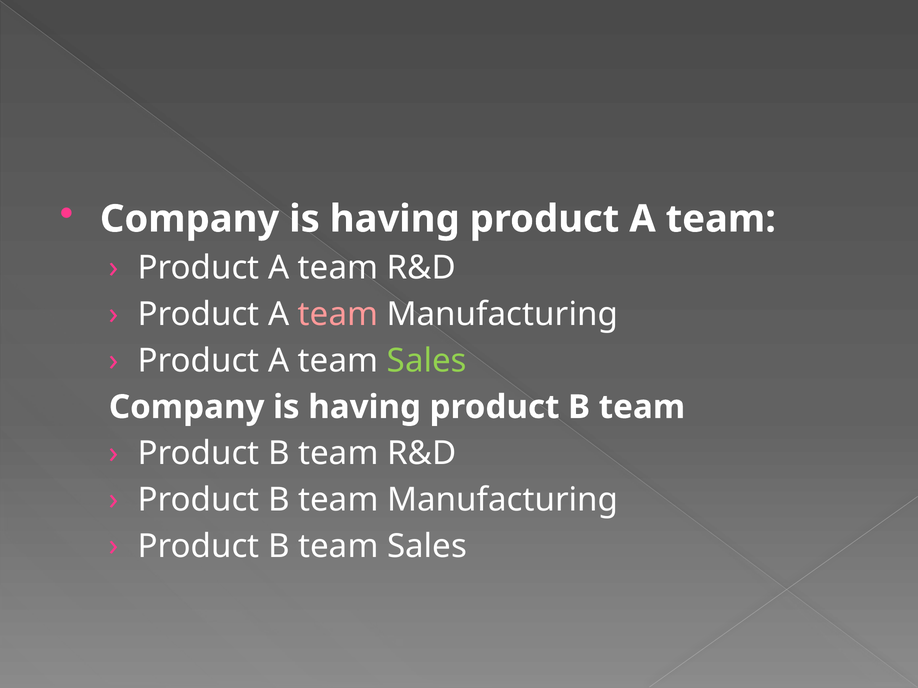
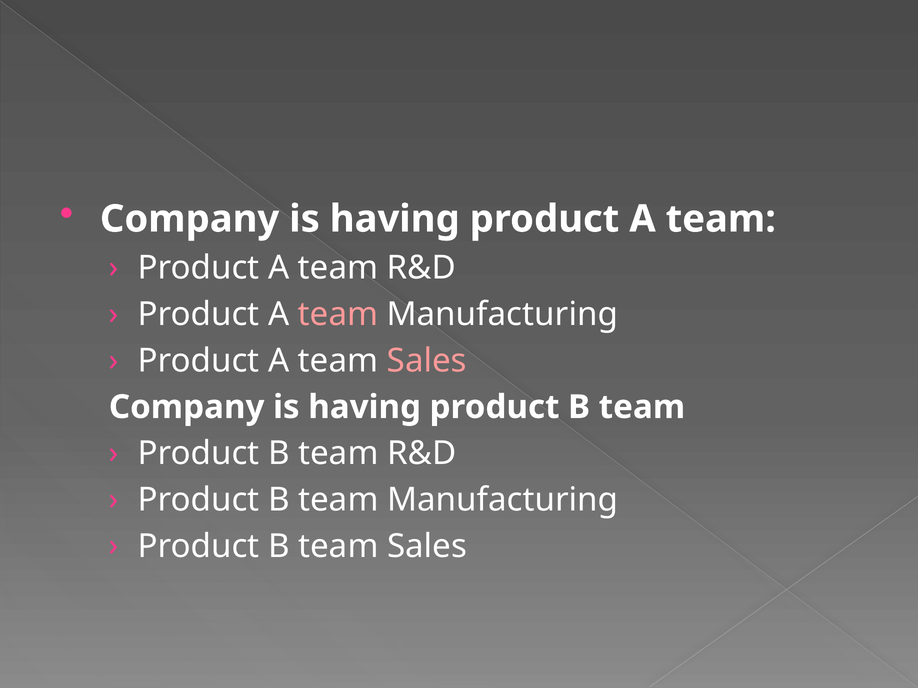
Sales colour: light green -> pink (427, 361)
